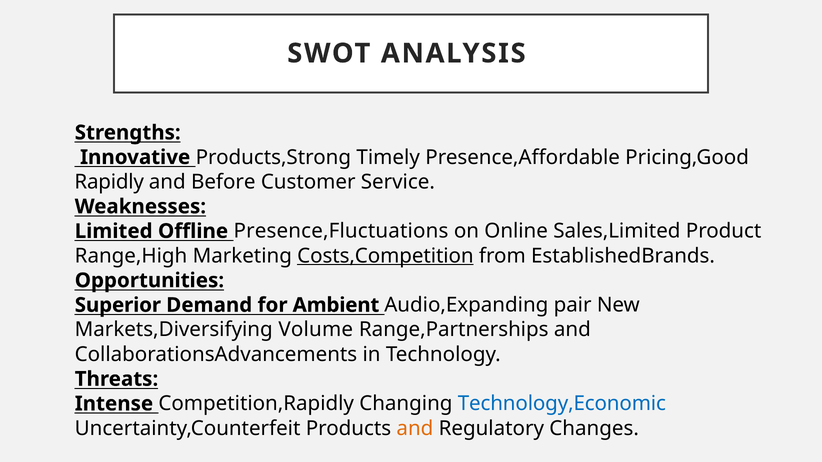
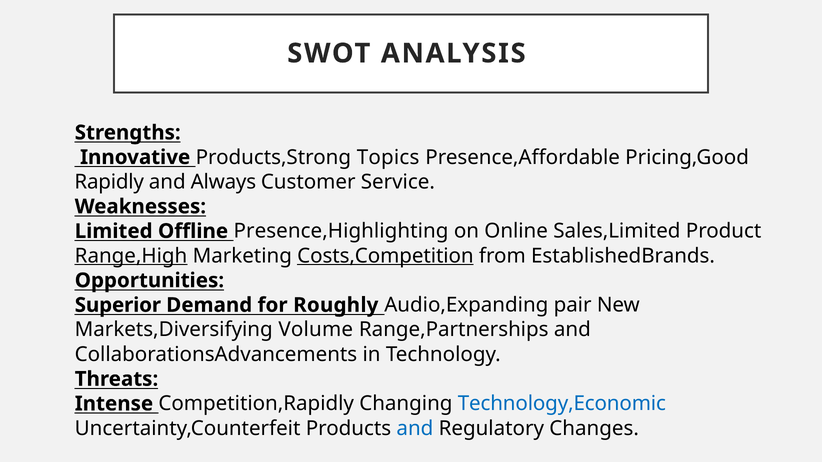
Timely: Timely -> Topics (388, 157)
Before: Before -> Always (223, 182)
Presence,Fluctuations: Presence,Fluctuations -> Presence,Highlighting (341, 231)
Range,High underline: none -> present (131, 256)
Ambient: Ambient -> Roughly (336, 305)
and colour: orange -> blue (415, 429)
